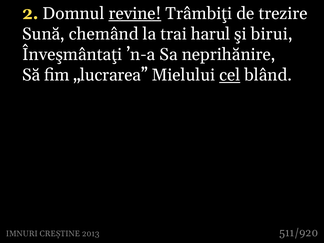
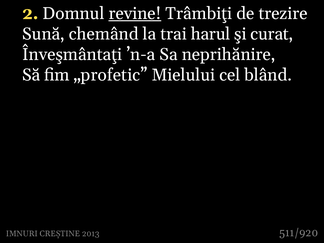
birui: birui -> curat (272, 34)
„lucrarea: „lucrarea -> „profetic (110, 75)
cel underline: present -> none (230, 75)
